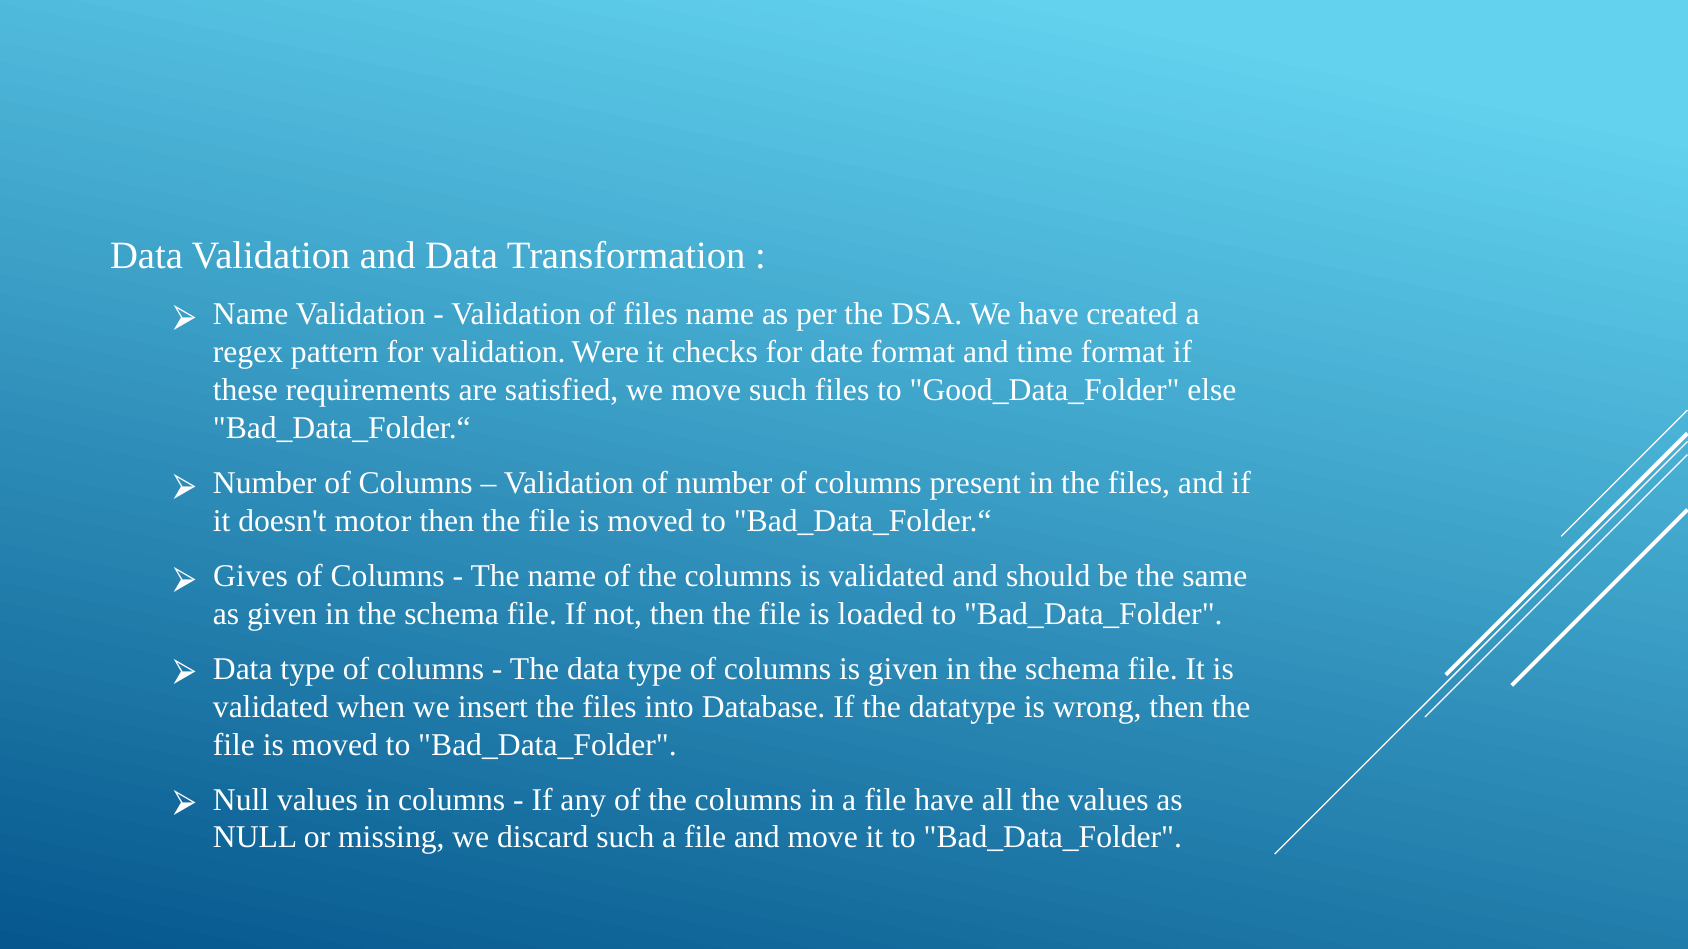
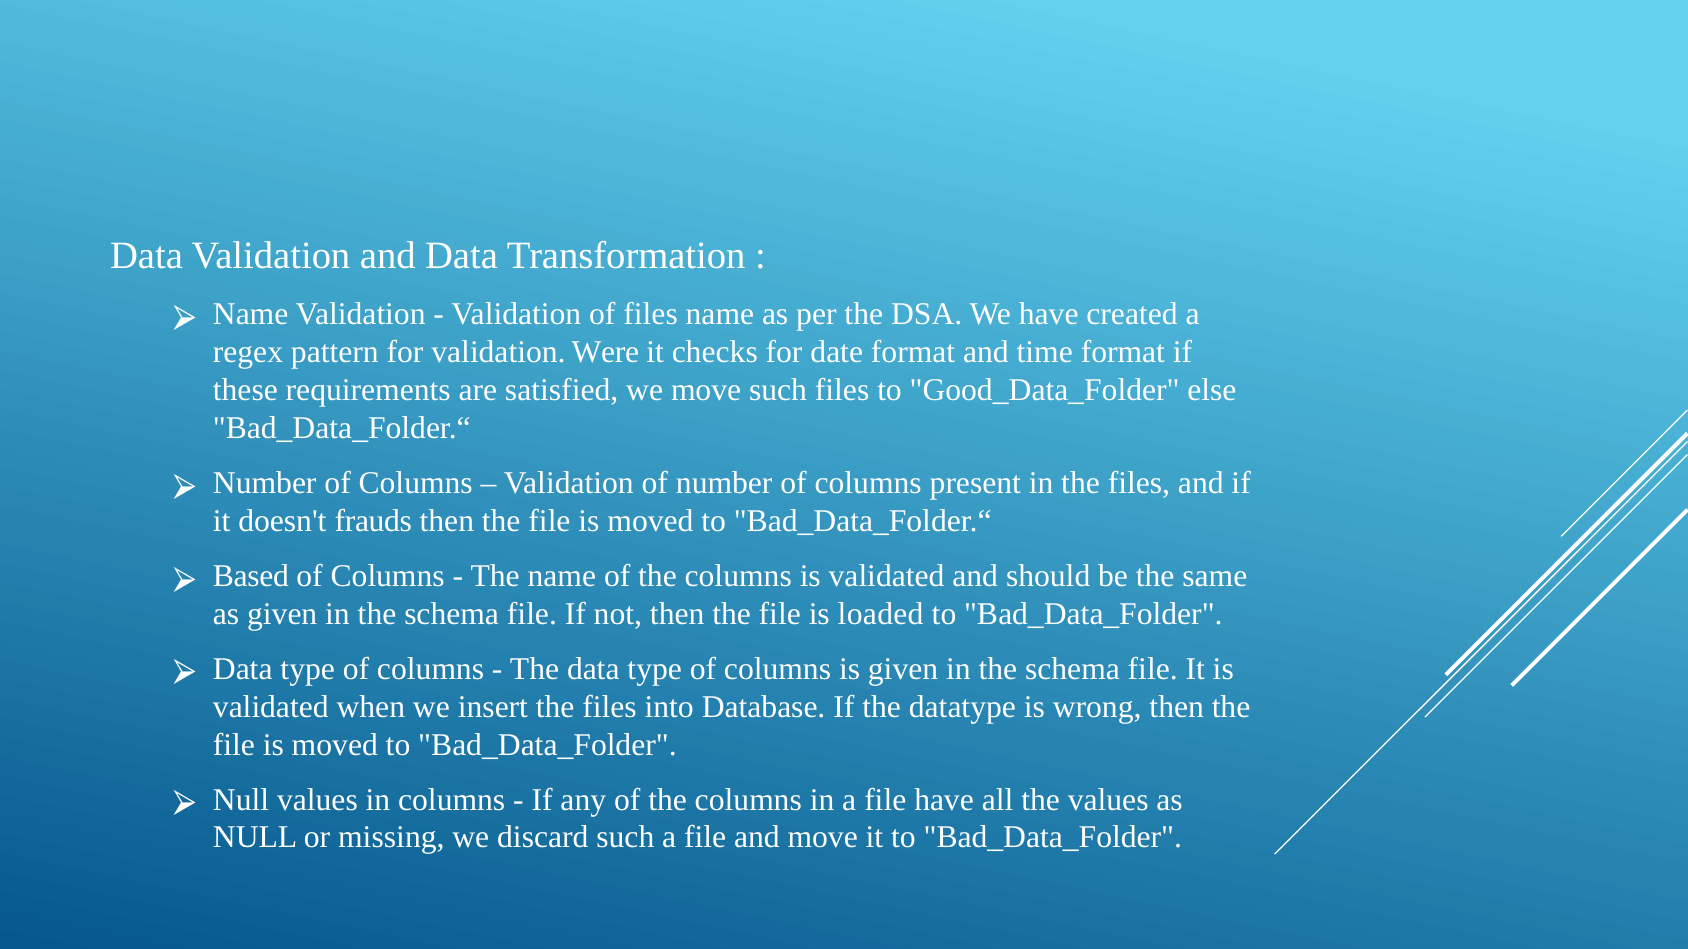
motor: motor -> frauds (373, 521)
Gives: Gives -> Based (251, 576)
